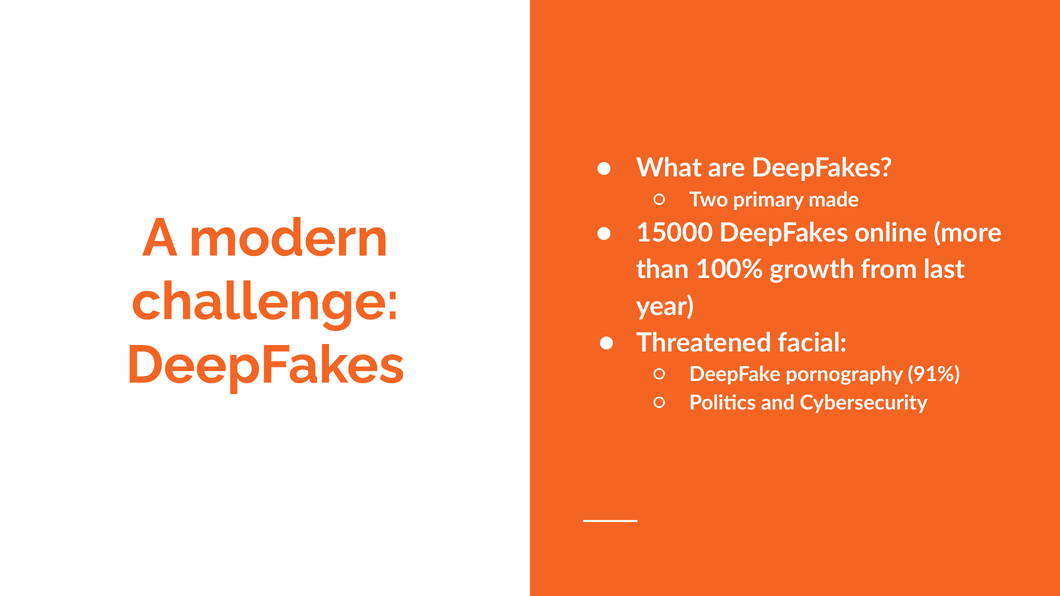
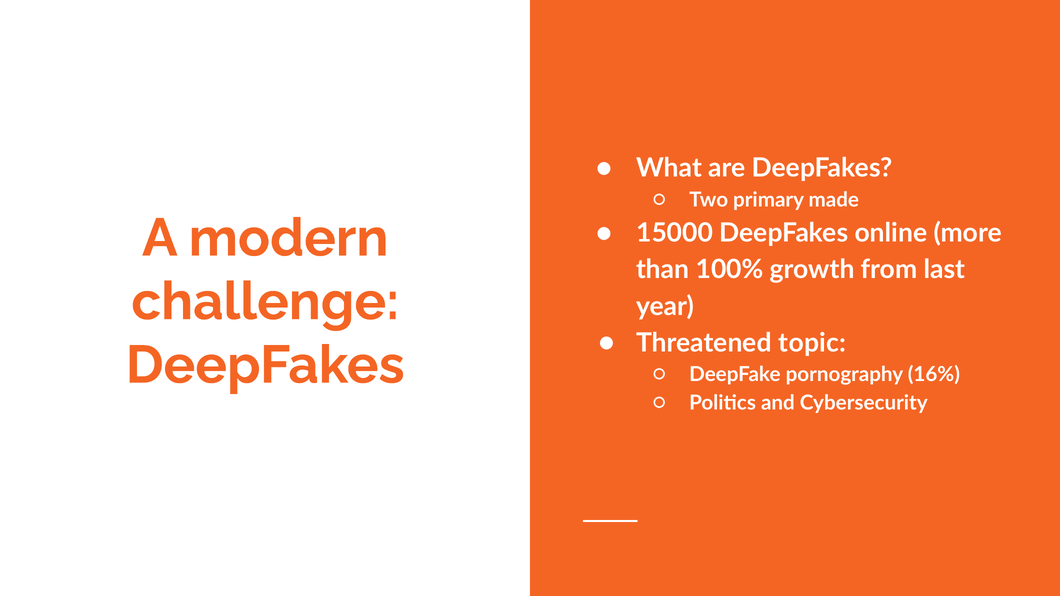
facial: facial -> topic (812, 343)
91%: 91% -> 16% (934, 375)
